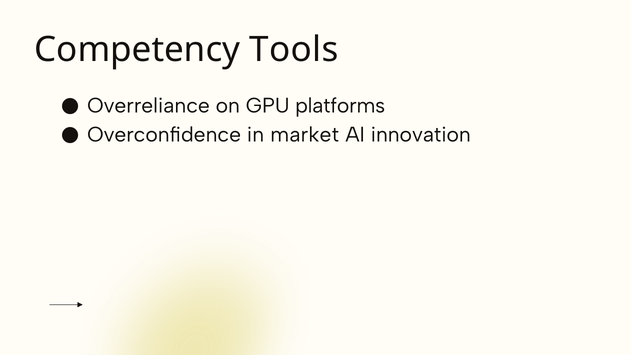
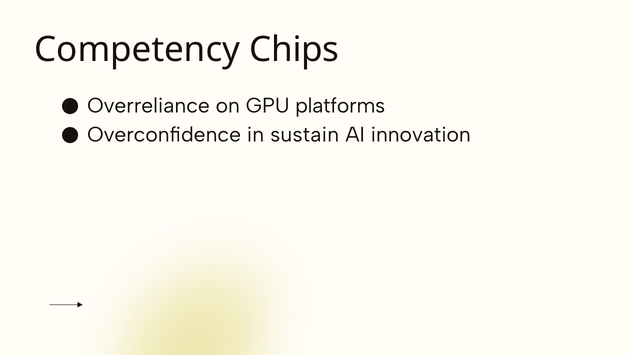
Tools: Tools -> Chips (294, 50)
market: market -> sustain (305, 135)
